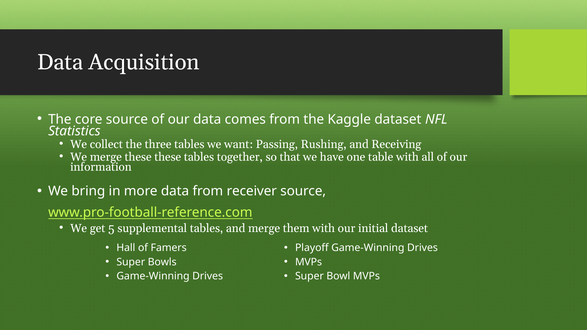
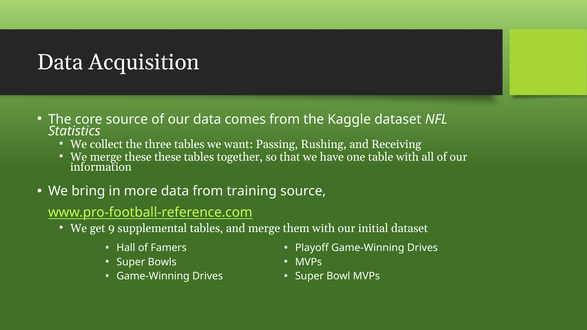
receiver: receiver -> training (252, 191)
5: 5 -> 9 (111, 229)
